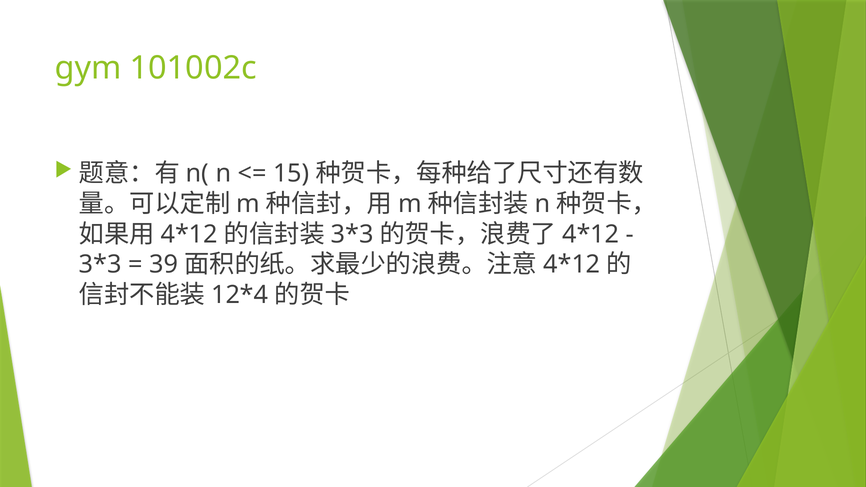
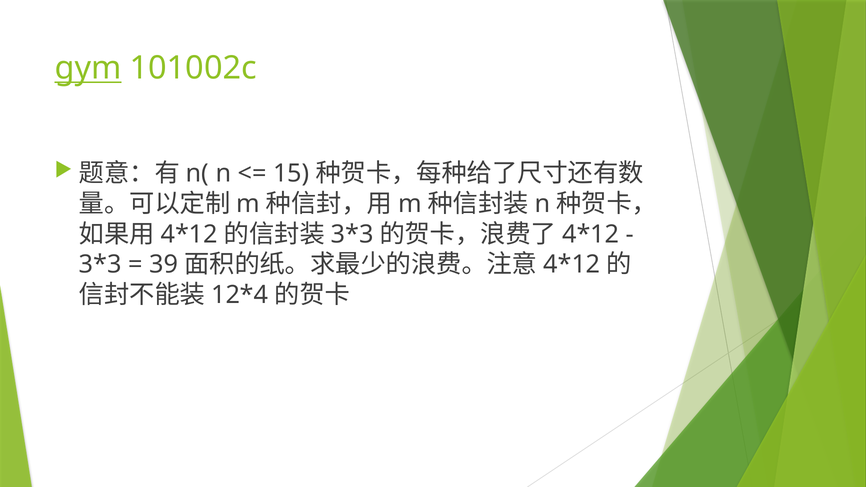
gym underline: none -> present (88, 68)
